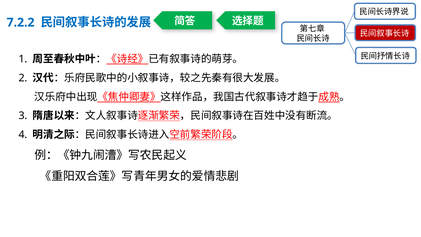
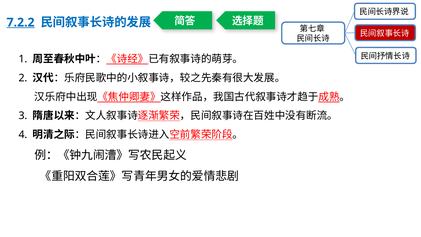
7.2.2 underline: none -> present (21, 22)
